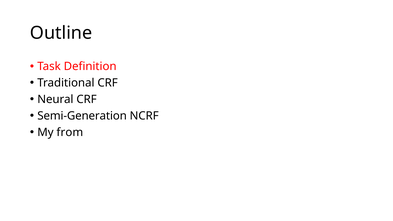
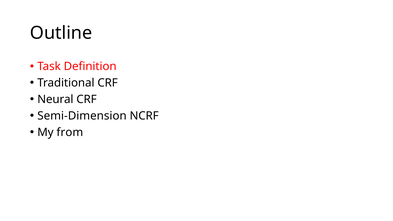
Semi-Generation: Semi-Generation -> Semi-Dimension (82, 116)
